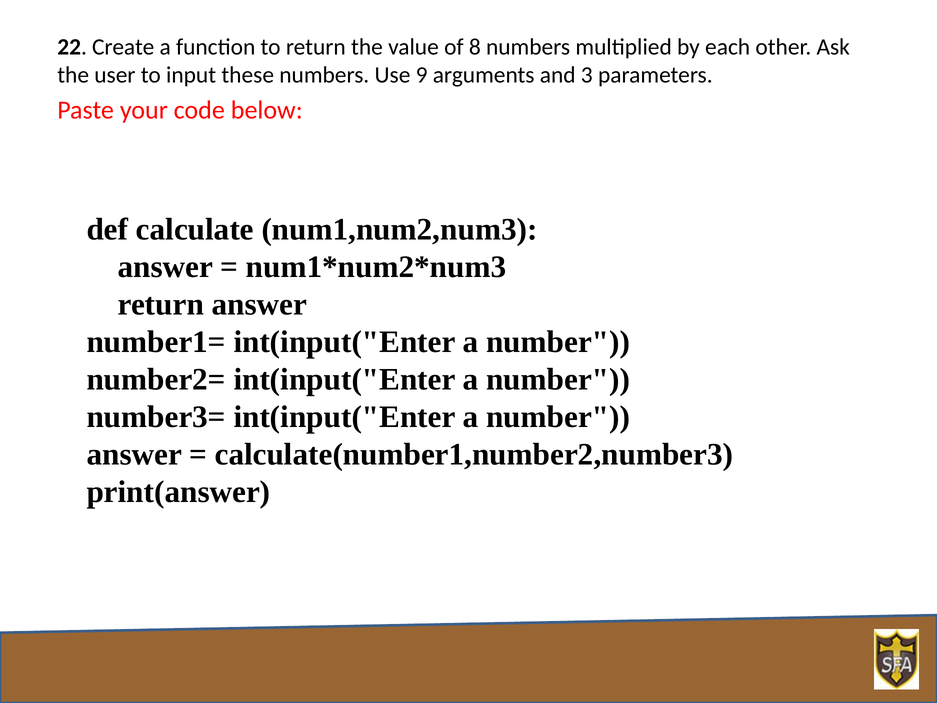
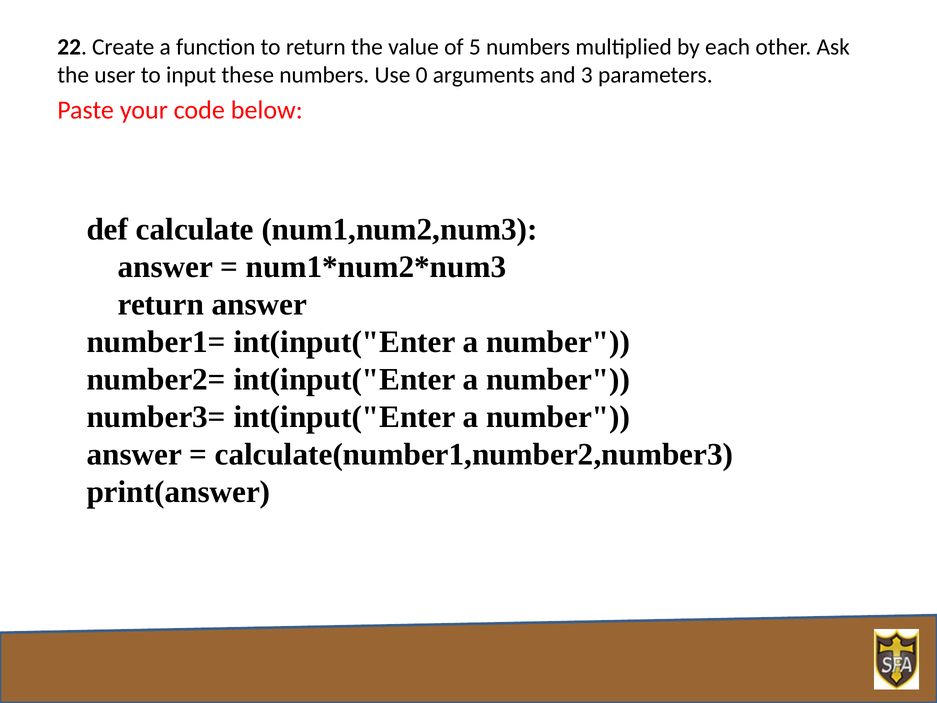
8: 8 -> 5 (475, 47)
9: 9 -> 0 (422, 75)
